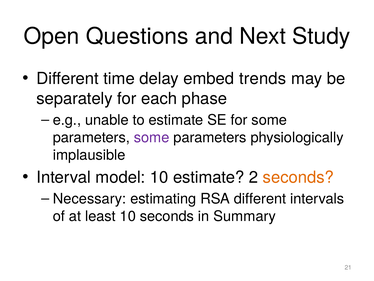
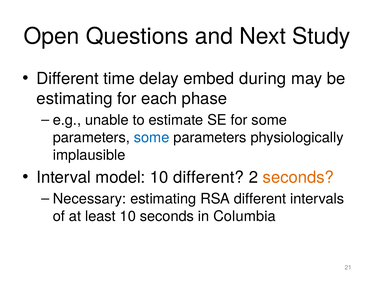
trends: trends -> during (263, 78)
separately: separately -> estimating (75, 98)
some colour: purple -> blue (152, 137)
10 estimate: estimate -> different (209, 177)
Summary: Summary -> Columbia (245, 216)
